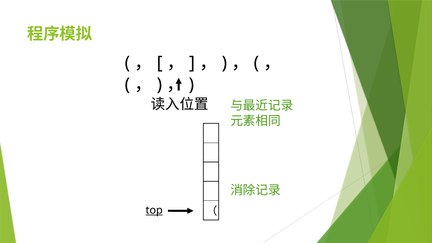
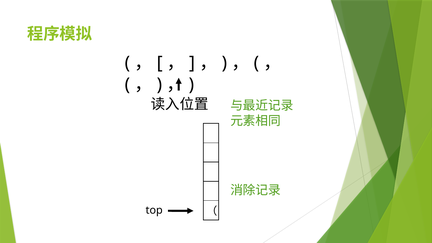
top underline: present -> none (154, 210)
